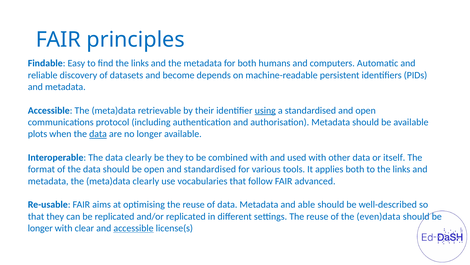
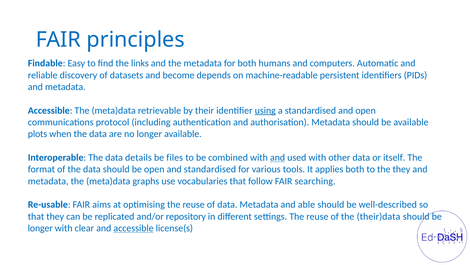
data underline: present -> none (98, 134)
data clearly: clearly -> details (138, 157)
be they: they -> files (175, 157)
and underline: none -> present (278, 157)
to the links: links -> they (401, 169)
meta)data clearly: clearly -> graphs (146, 181)
advanced: advanced -> searching (315, 181)
and/or replicated: replicated -> repository (186, 216)
even)data: even)data -> their)data (379, 216)
